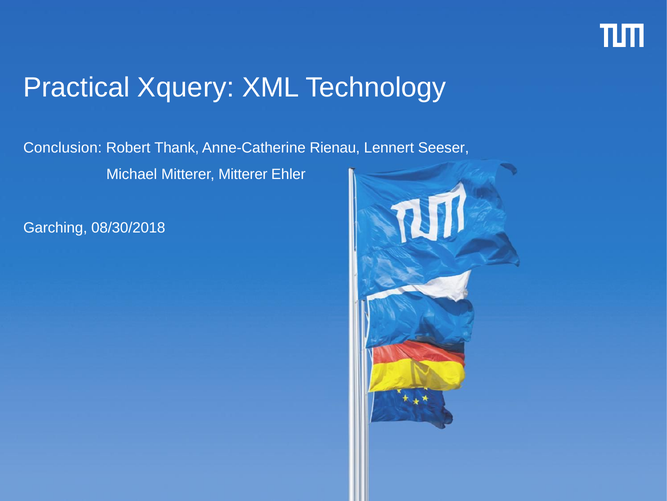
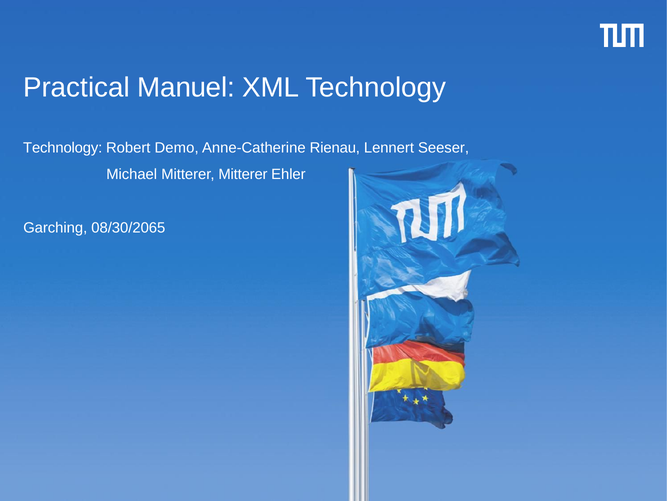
Xquery: Xquery -> Manuel (186, 87)
Conclusion: Conclusion -> Technology (63, 147)
Thank: Thank -> Demo (177, 147)
08/30/2018: 08/30/2018 -> 08/30/2065 (128, 227)
